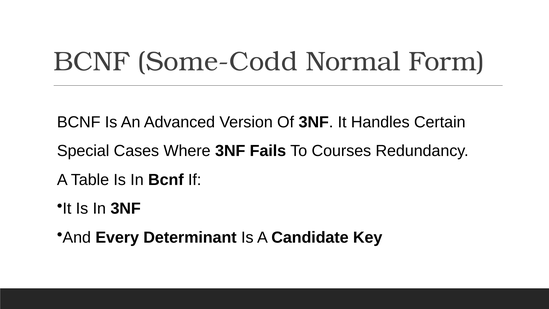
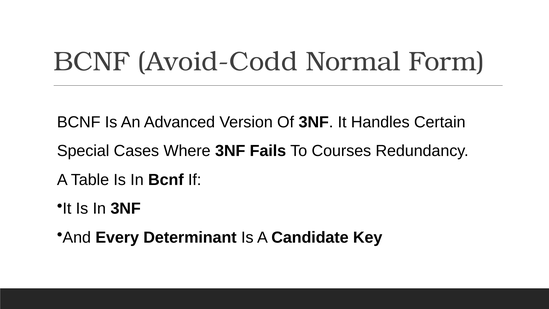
Some-Codd: Some-Codd -> Avoid-Codd (218, 61)
